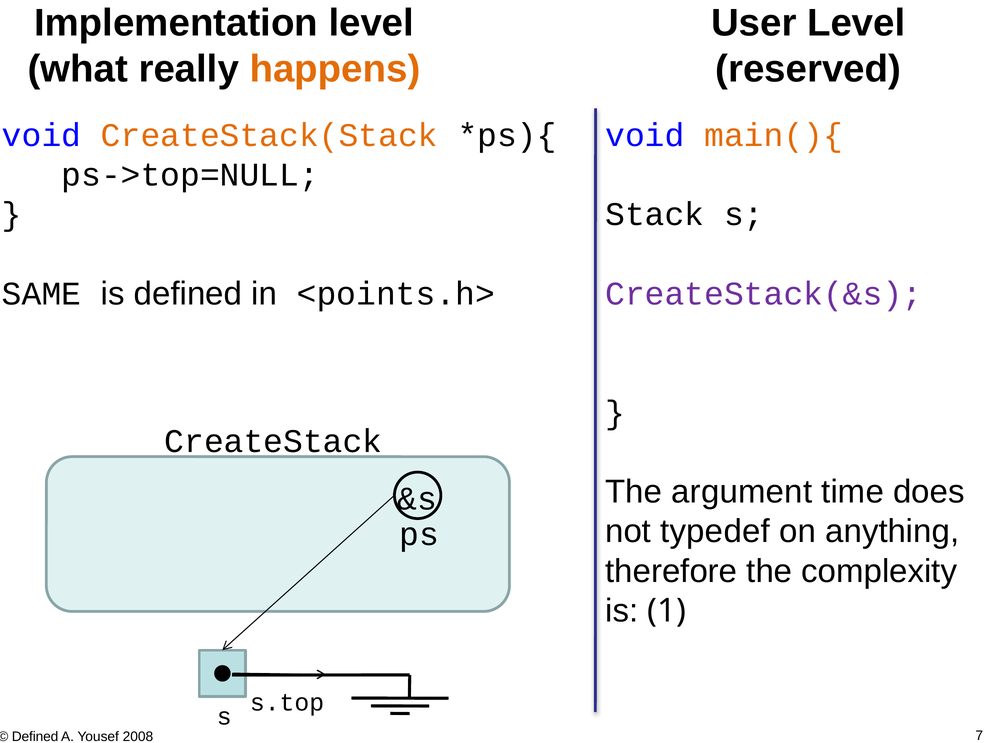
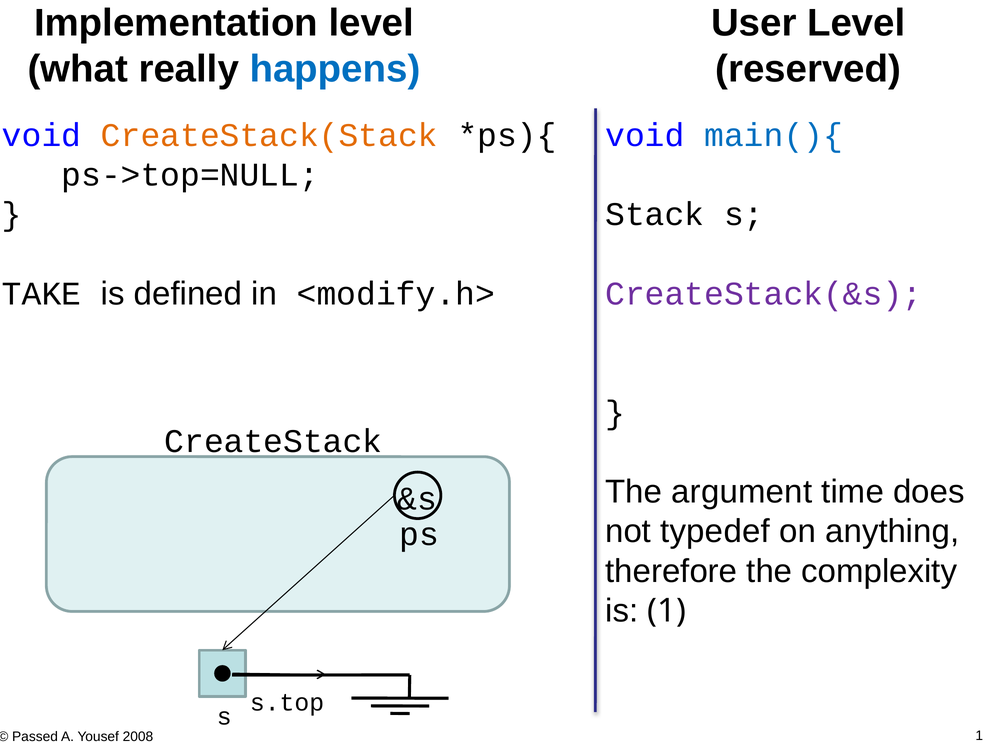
happens colour: orange -> blue (335, 69)
main(){ colour: orange -> blue (774, 135)
SAME: SAME -> TAKE (42, 294)
<points.h>: <points.h> -> <modify.h> (396, 294)
Defined: Defined -> Passed (35, 736)
2008 7: 7 -> 1 (979, 735)
